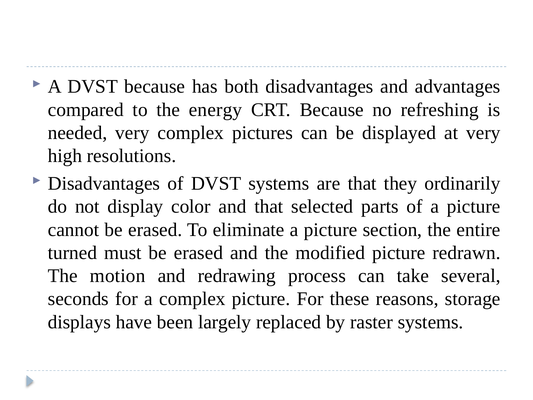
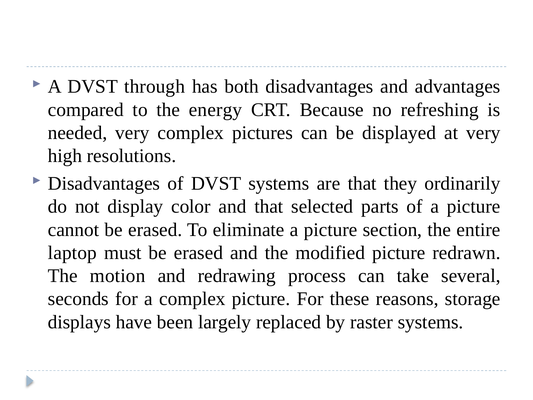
DVST because: because -> through (155, 87)
turned: turned -> laptop (72, 253)
